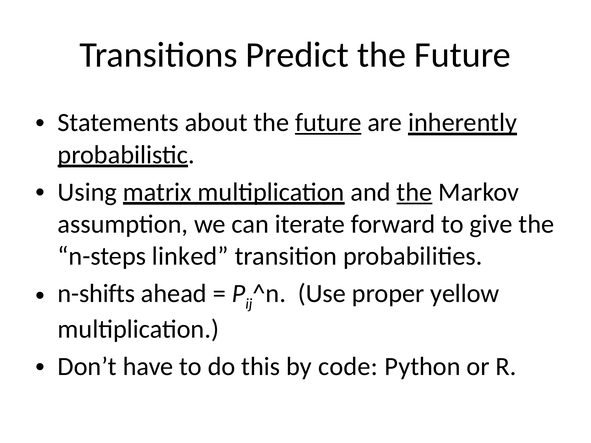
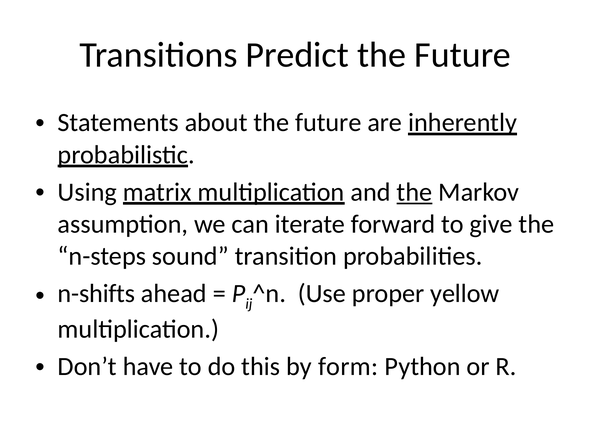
future underline: present -> none (328, 123)
linked: linked -> sound (190, 256)
code: code -> form (348, 367)
